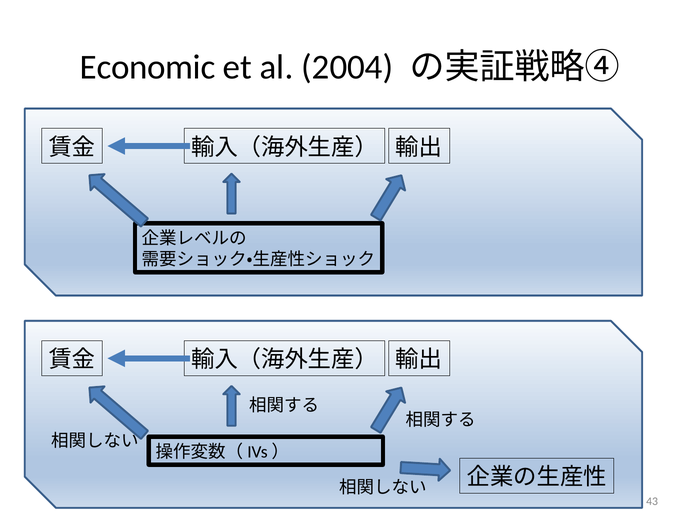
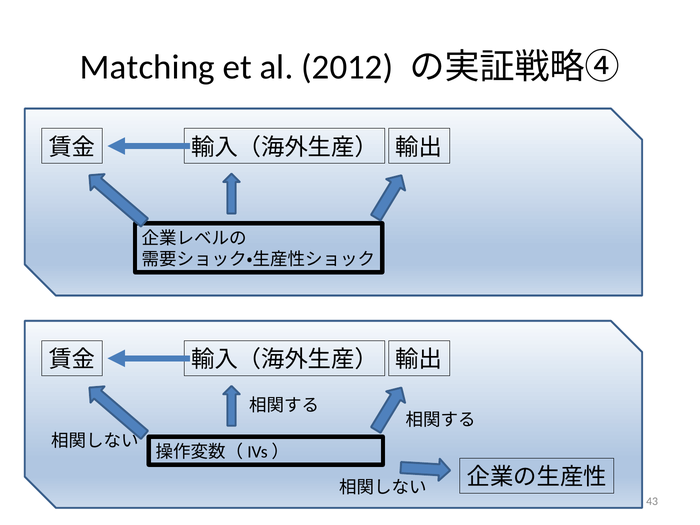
Economic: Economic -> Matching (147, 67)
2004: 2004 -> 2012 (347, 67)
